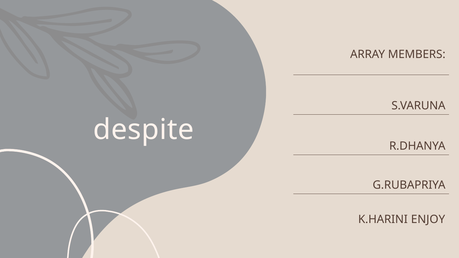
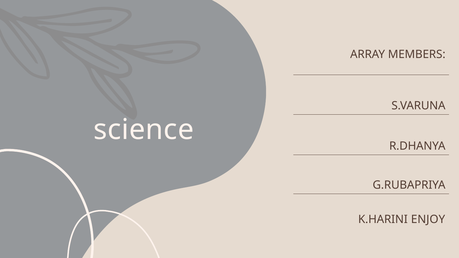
despite: despite -> science (144, 130)
